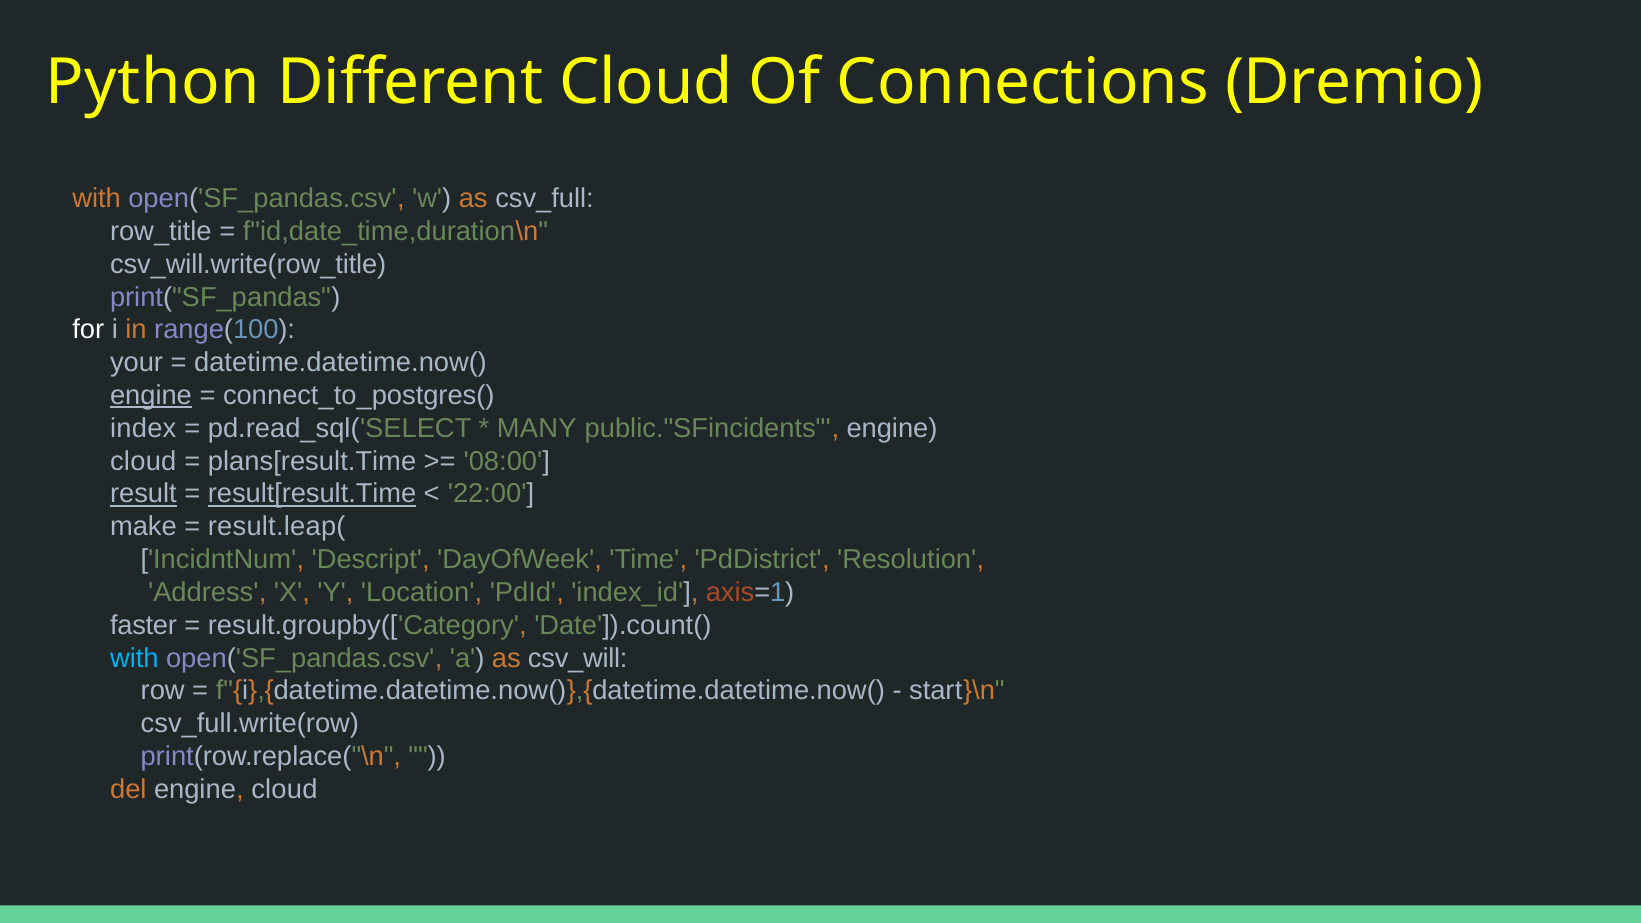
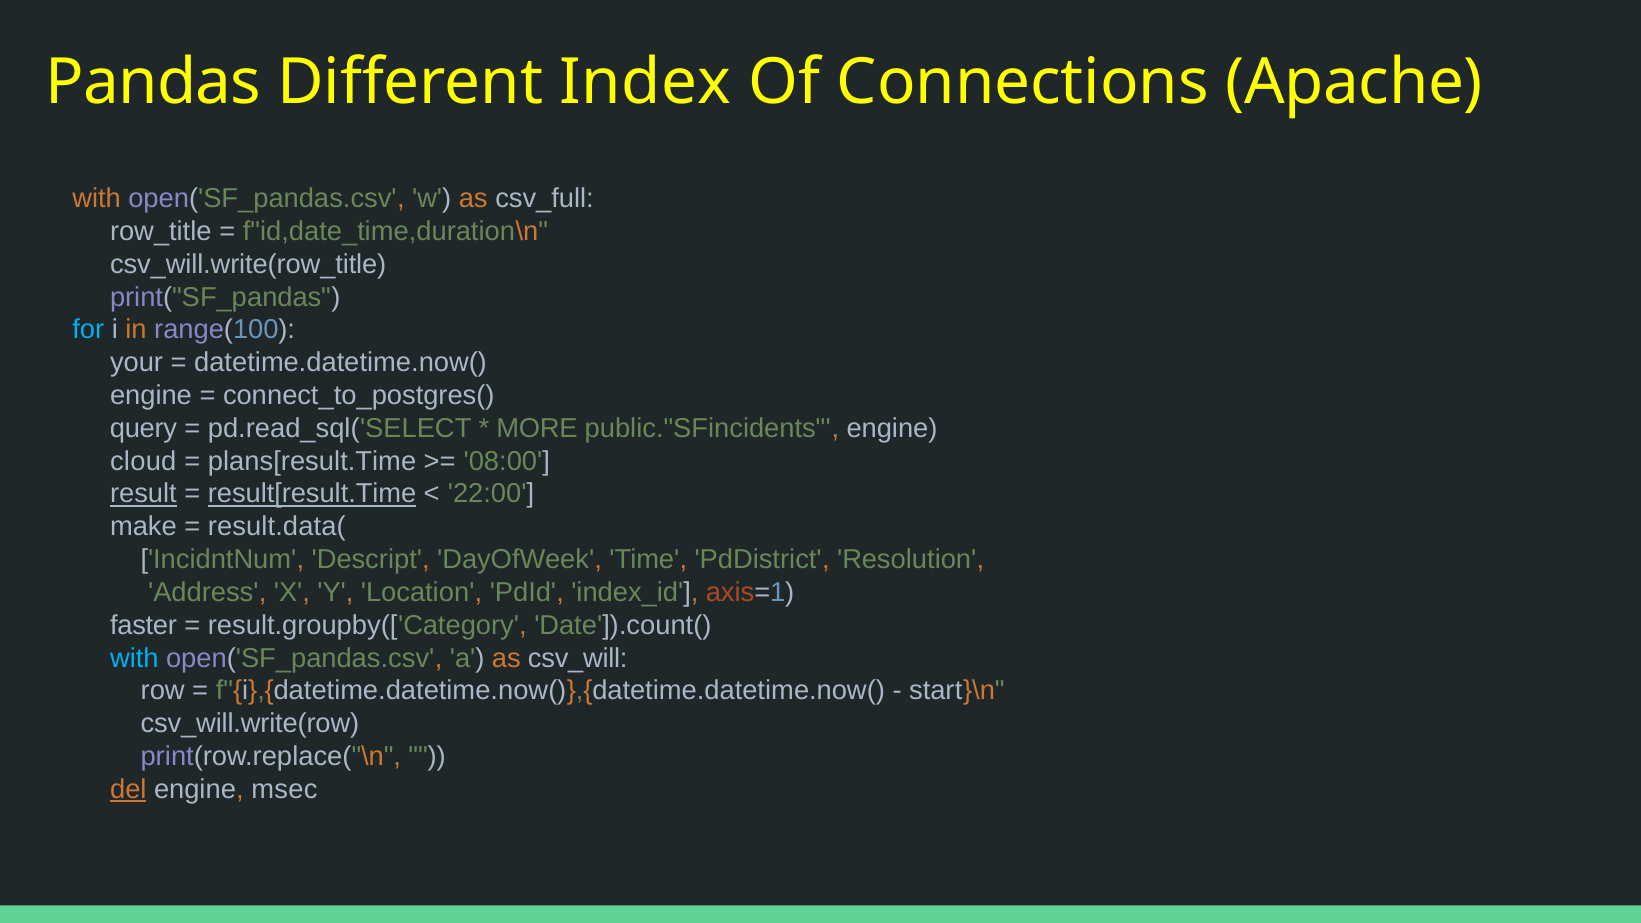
Python: Python -> Pandas (153, 83)
Different Cloud: Cloud -> Index (646, 83)
Dremio: Dremio -> Apache (1354, 83)
for colour: white -> light blue (88, 330)
engine underline: present -> none (151, 396)
index: index -> query (143, 428)
MANY: MANY -> MORE (537, 428)
result.leap(: result.leap( -> result.data( (277, 527)
csv_full.write(row: csv_full.write(row -> csv_will.write(row (250, 724)
del underline: none -> present (128, 789)
cloud: cloud -> msec (284, 789)
